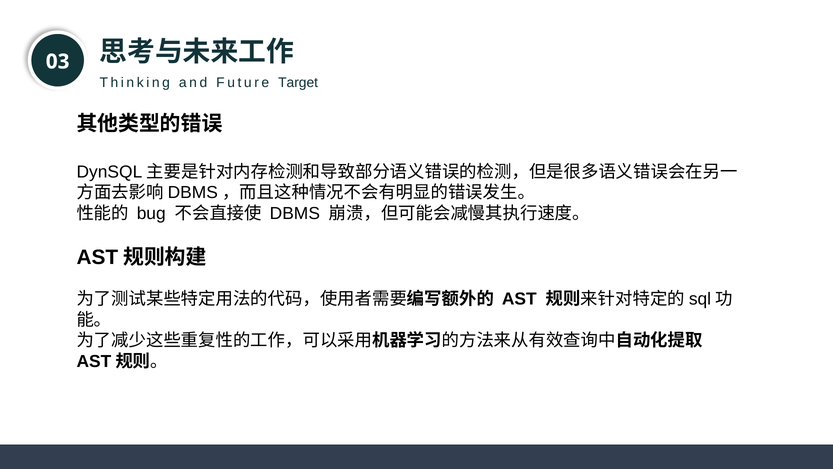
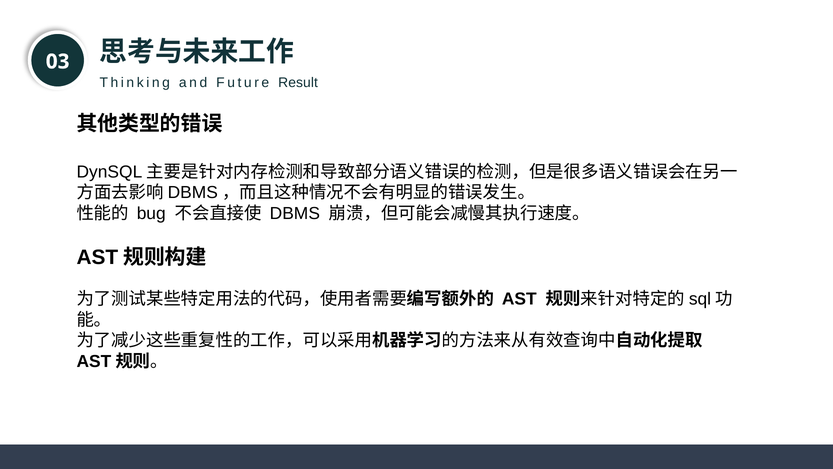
Target: Target -> Result (298, 83)
